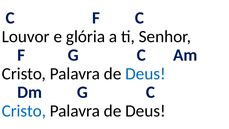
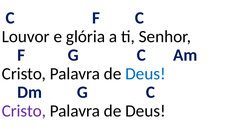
Cristo colour: blue -> purple (24, 111)
